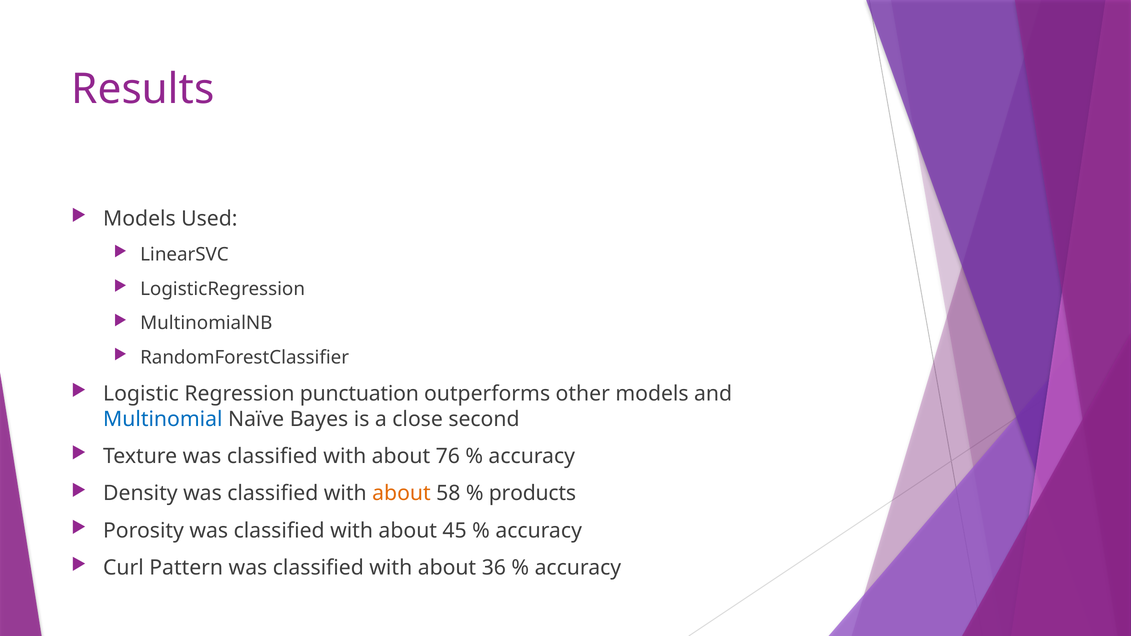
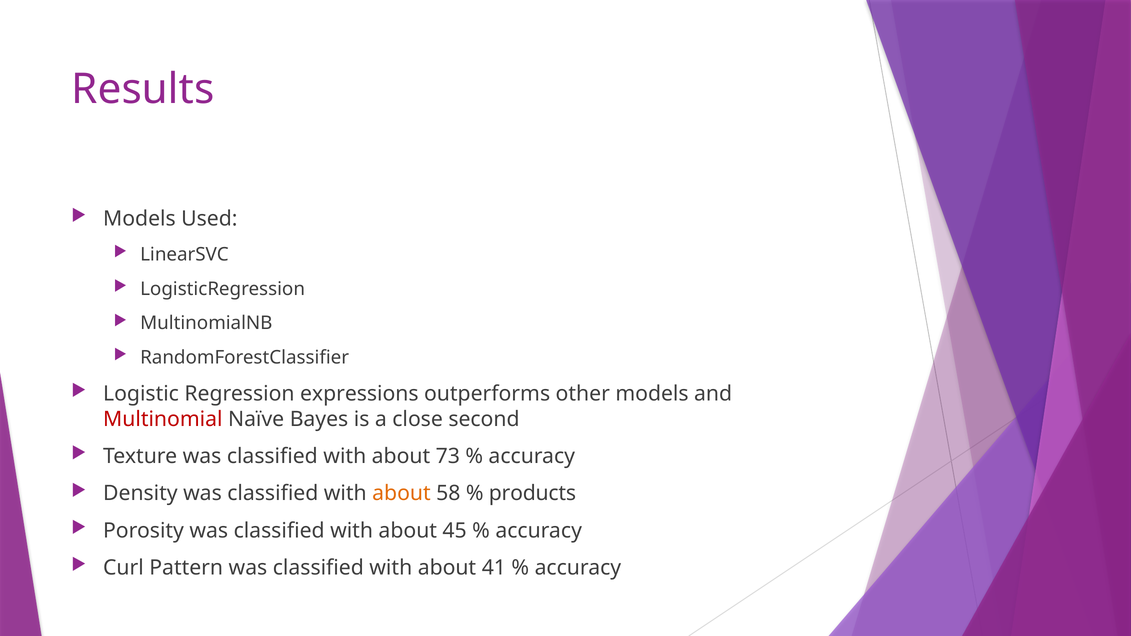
punctuation: punctuation -> expressions (359, 394)
Multinomial colour: blue -> red (163, 419)
76: 76 -> 73 (448, 456)
36: 36 -> 41 (494, 568)
